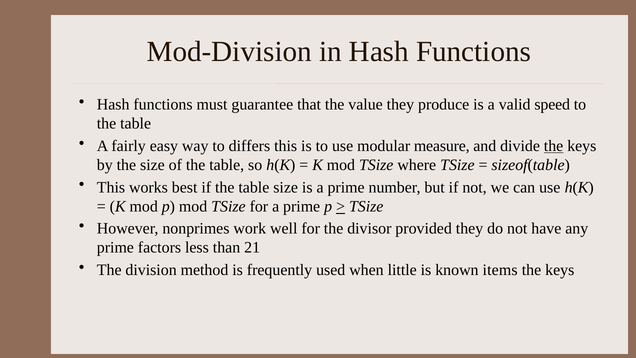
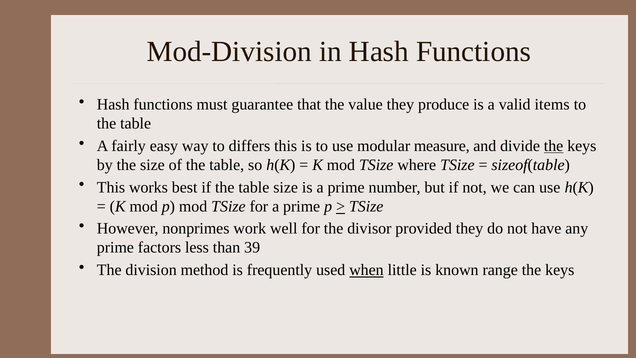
speed: speed -> items (552, 104)
21: 21 -> 39 (252, 248)
when underline: none -> present (366, 270)
items: items -> range (500, 270)
